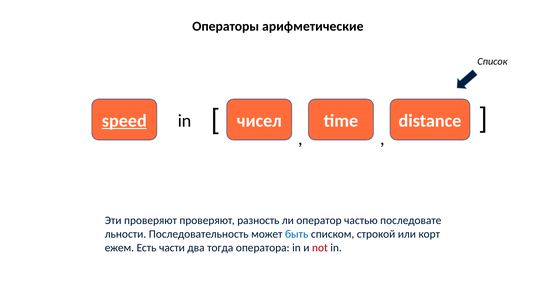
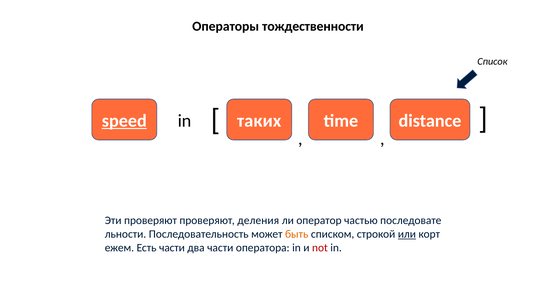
арифметические: арифметические -> тождественности (313, 26)
чисел: чисел -> таких (259, 121)
разность: разность -> деления (258, 221)
быть colour: blue -> orange (297, 234)
или underline: none -> present (407, 234)
два тогда: тогда -> части (220, 248)
